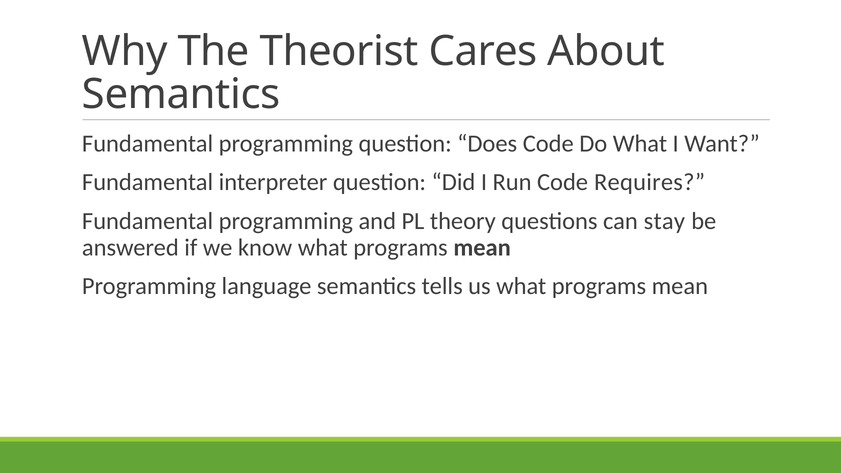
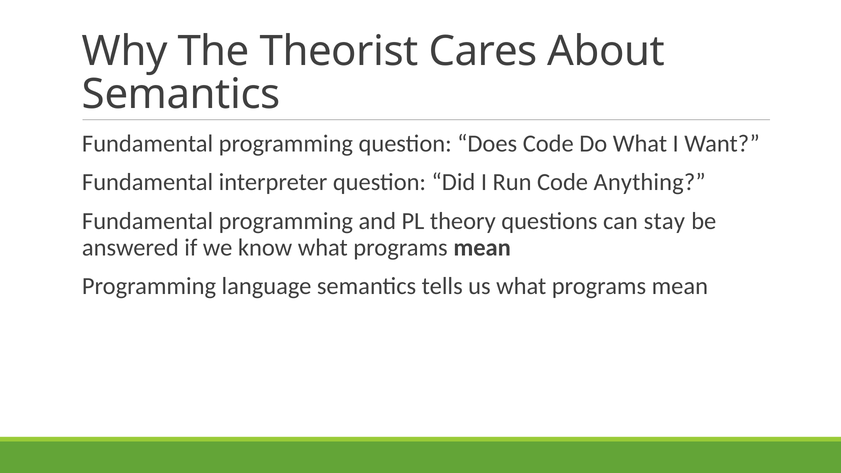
Requires: Requires -> Anything (650, 182)
